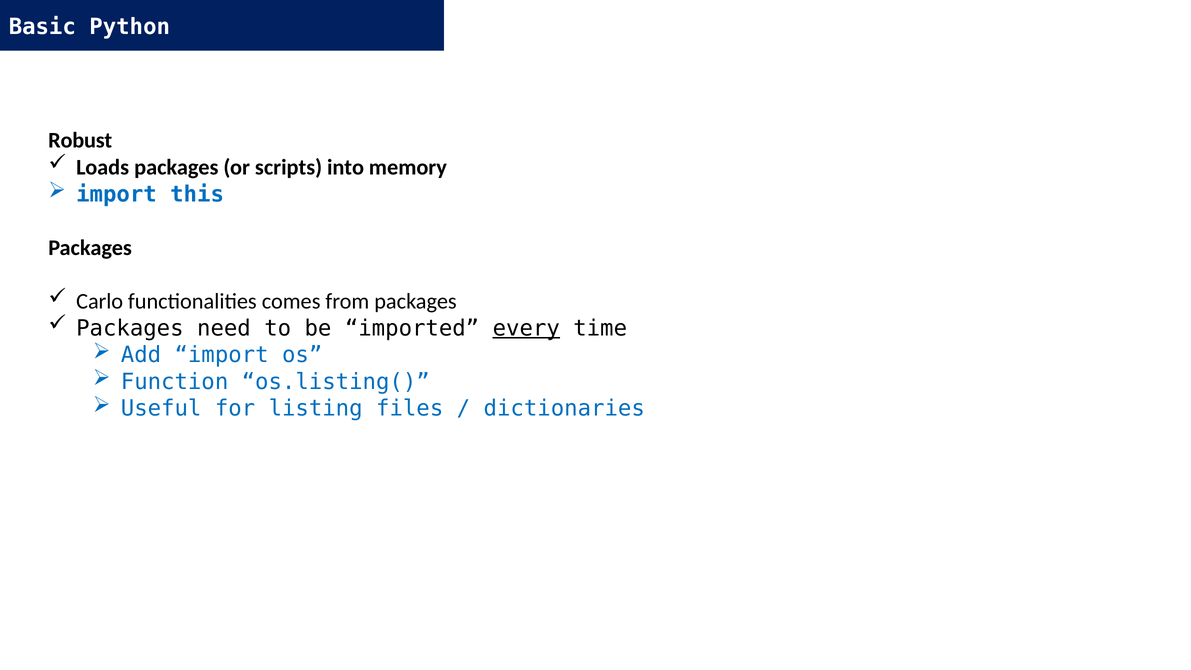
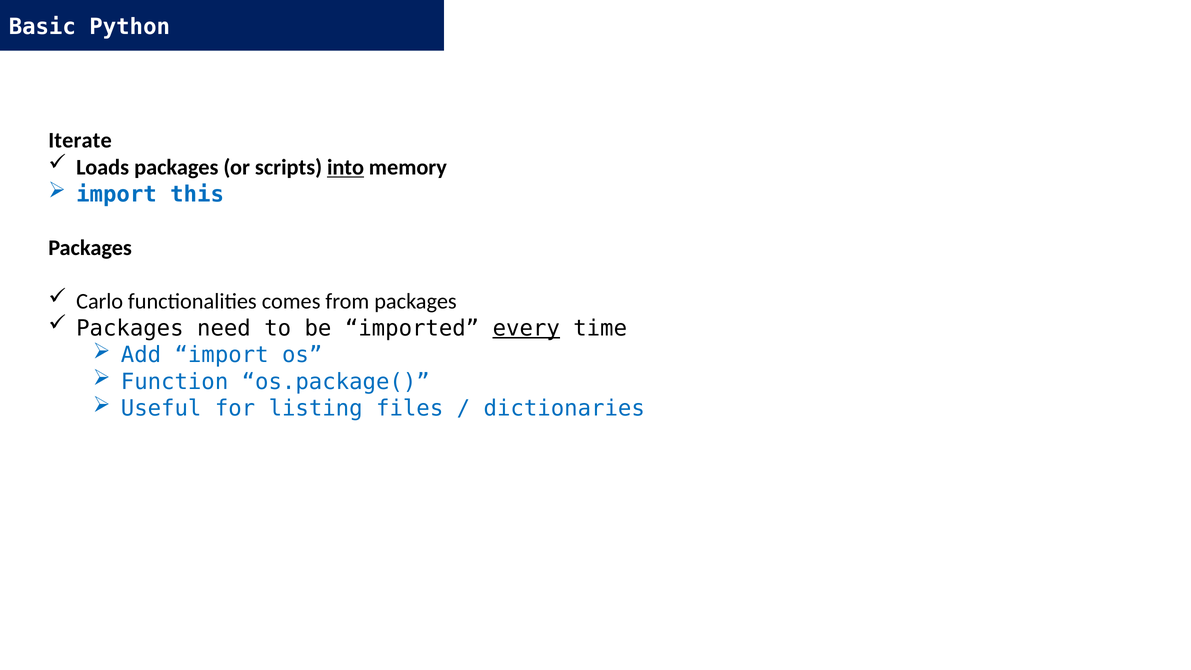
Robust: Robust -> Iterate (80, 141)
into underline: none -> present (346, 167)
os.listing(: os.listing( -> os.package( (336, 382)
